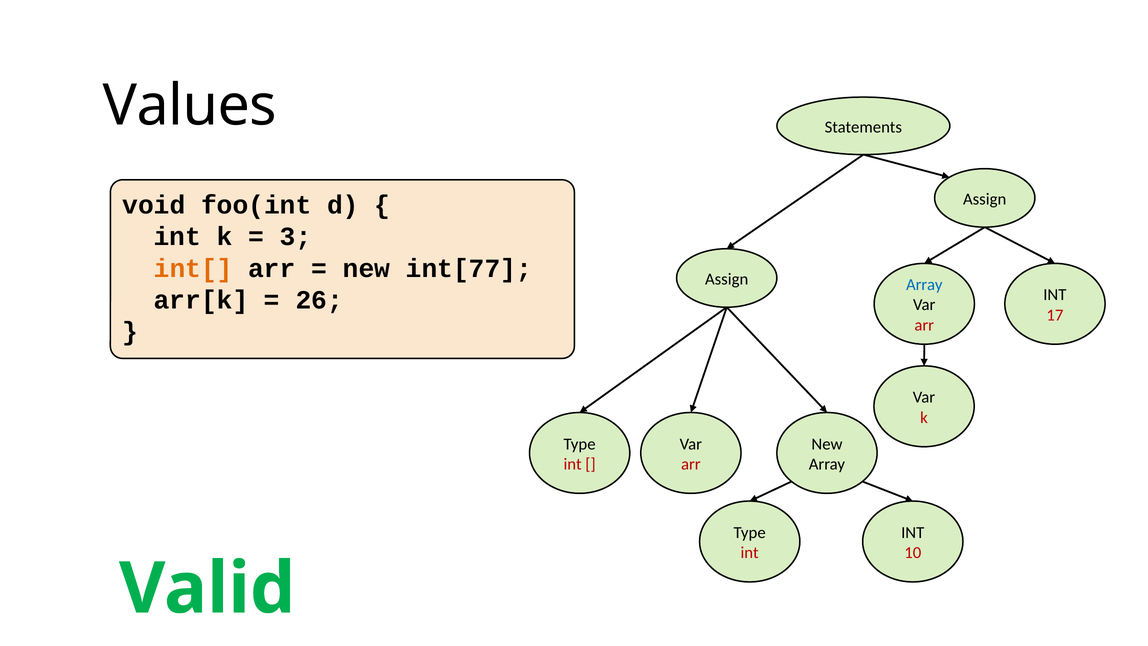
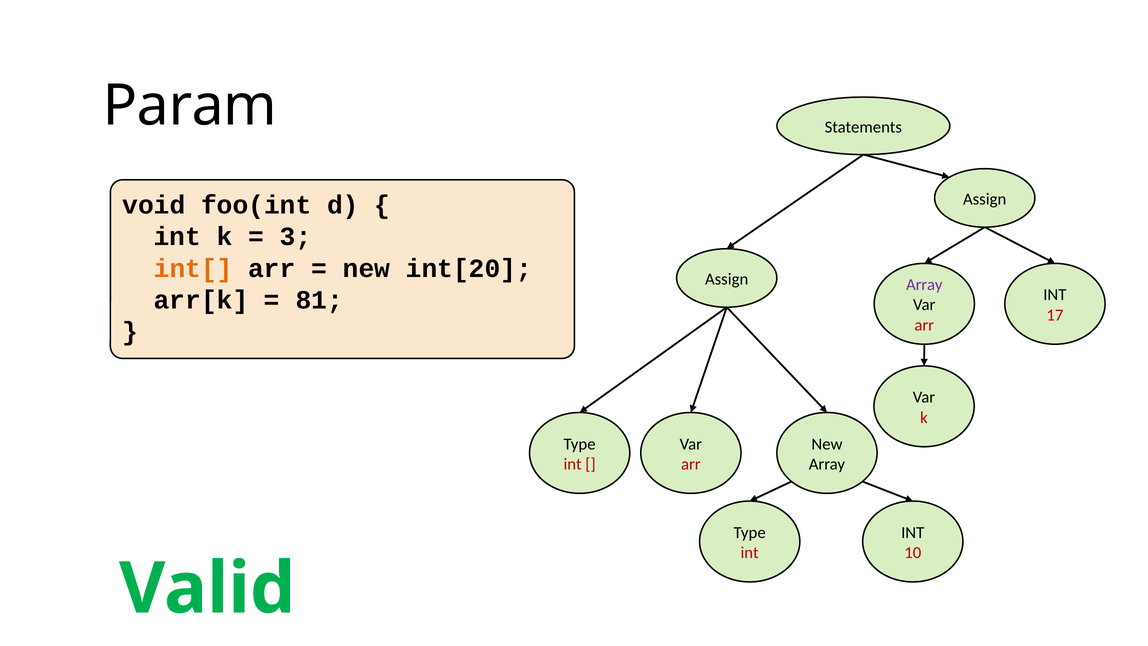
Values: Values -> Param (190, 106)
int[77: int[77 -> int[20 (469, 268)
Array colour: blue -> purple (924, 285)
26: 26 -> 81 (319, 300)
